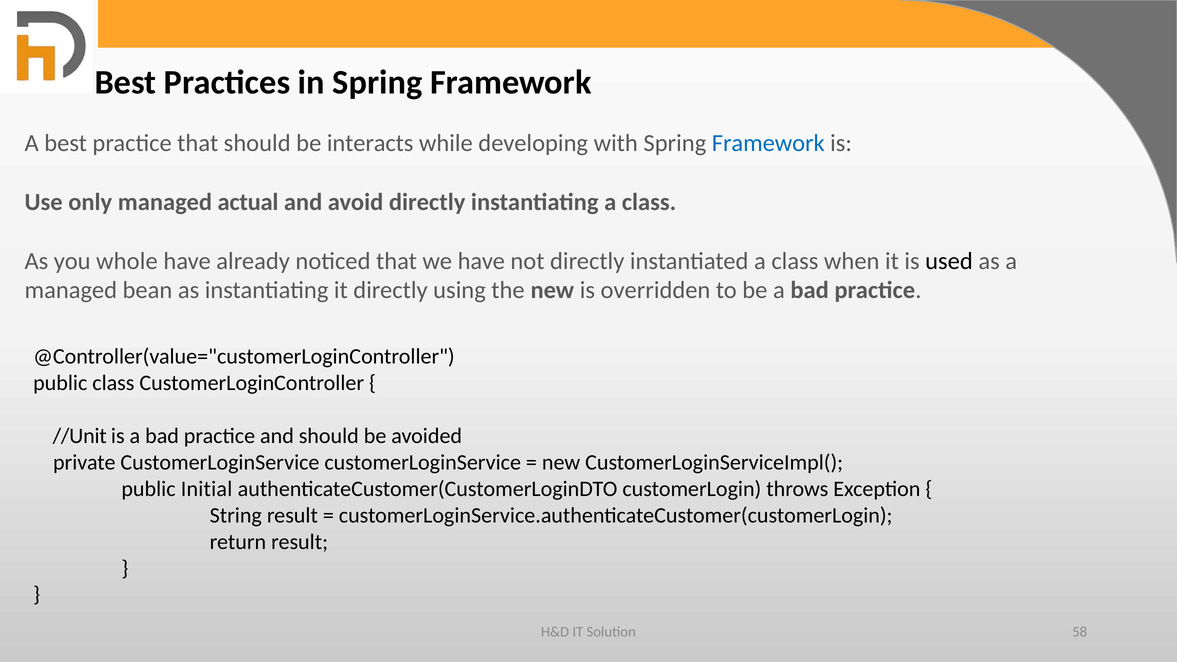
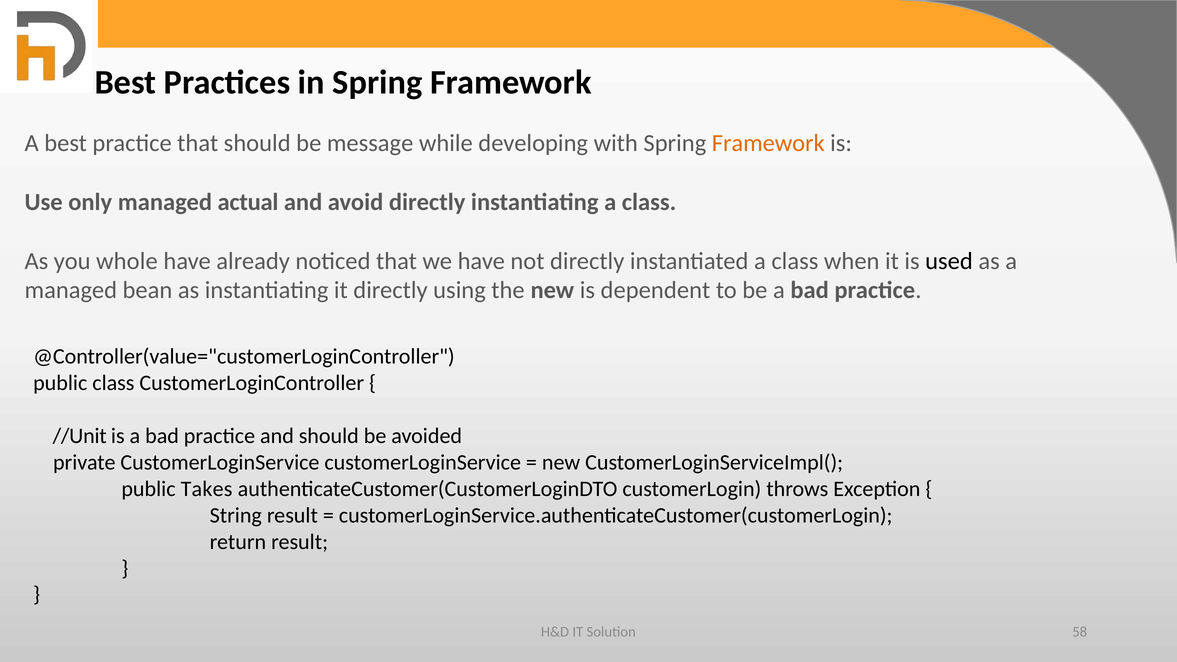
interacts: interacts -> message (370, 143)
Framework colour: blue -> orange (768, 143)
overridden: overridden -> dependent (655, 290)
Initial: Initial -> Takes (207, 489)
